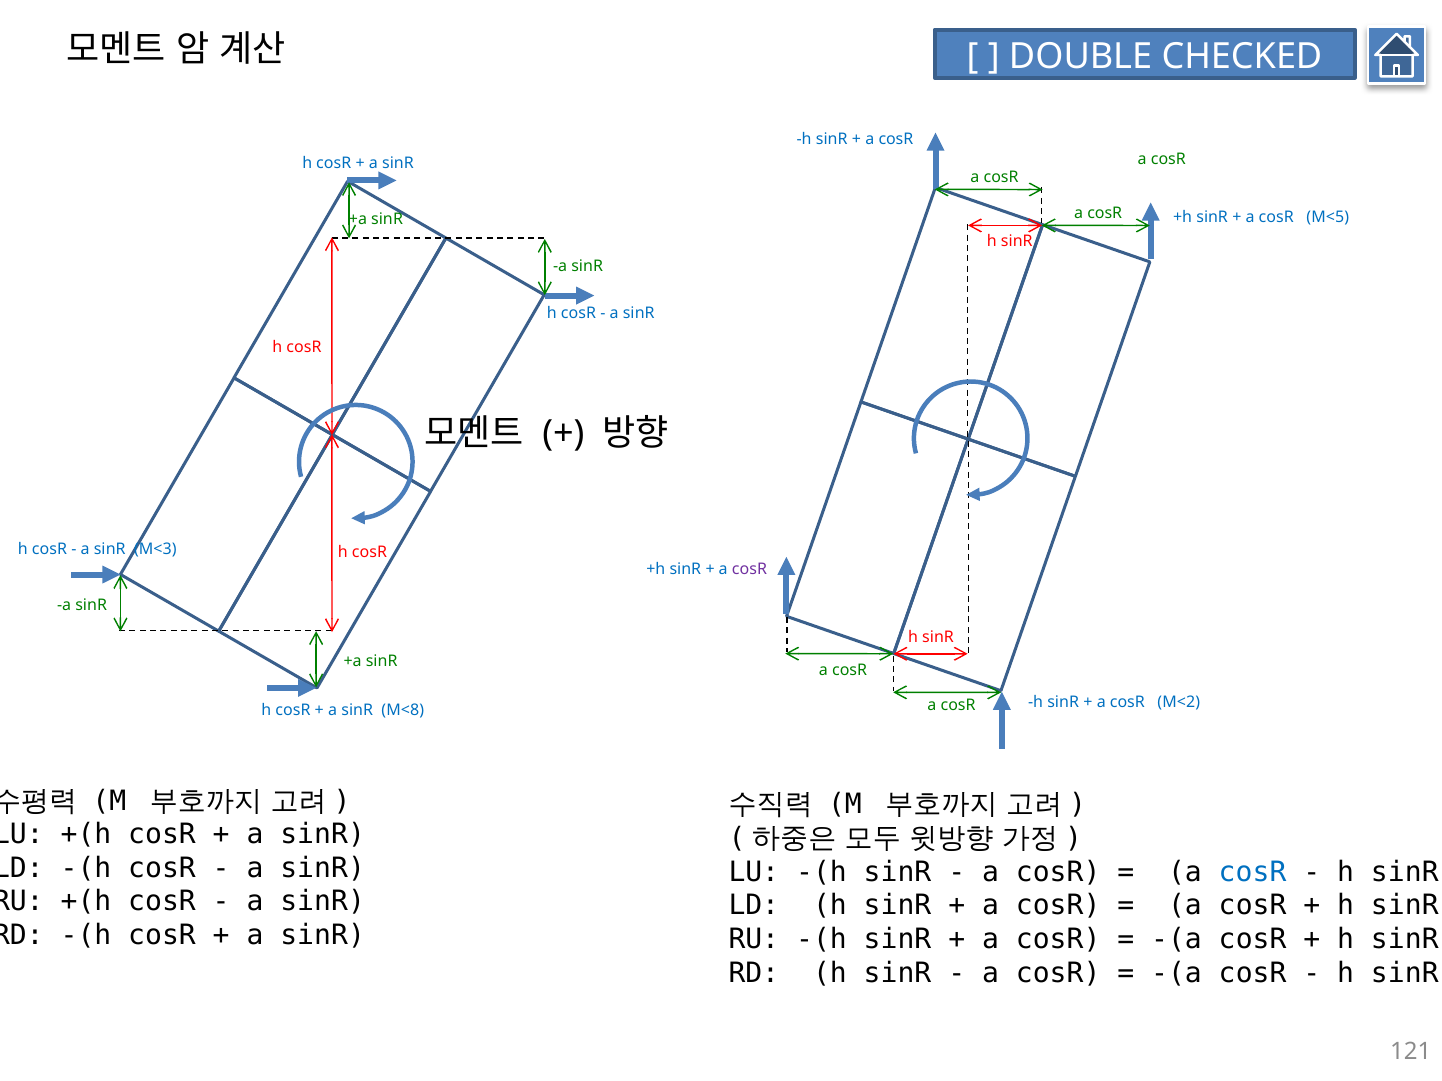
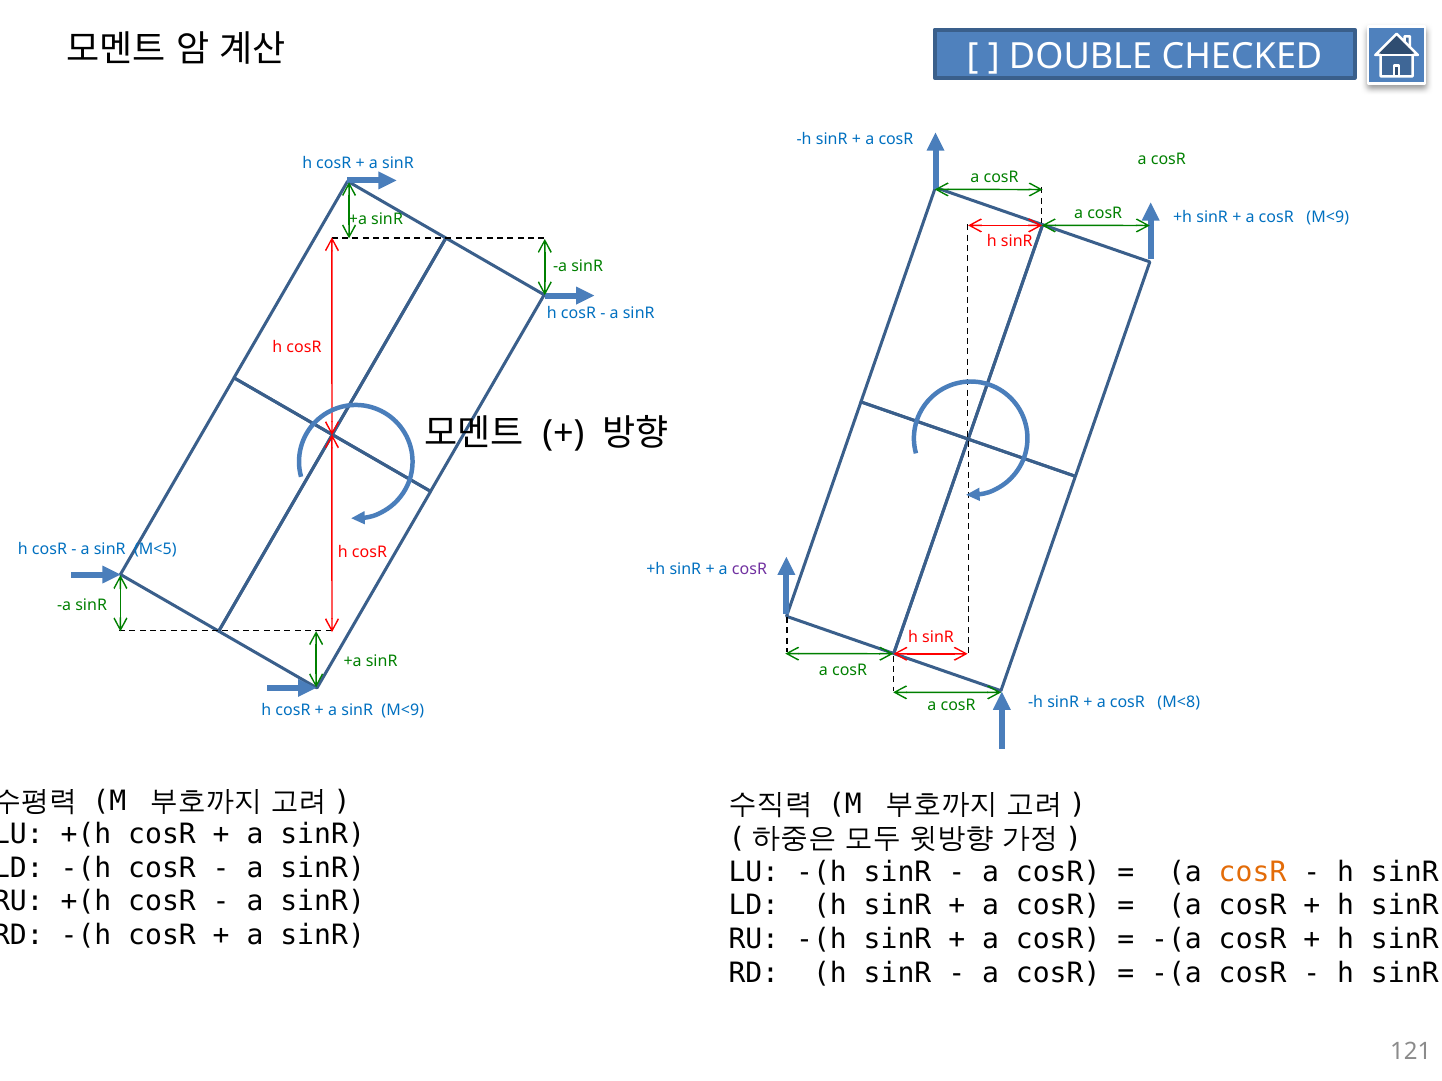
cosR M<5: M<5 -> M<9 (1328, 217)
M<3: M<3 -> M<5 (155, 550)
M<2: M<2 -> M<8 (1179, 702)
sinR M<8: M<8 -> M<9 (403, 710)
cosR colour: blue -> orange (1253, 872)
